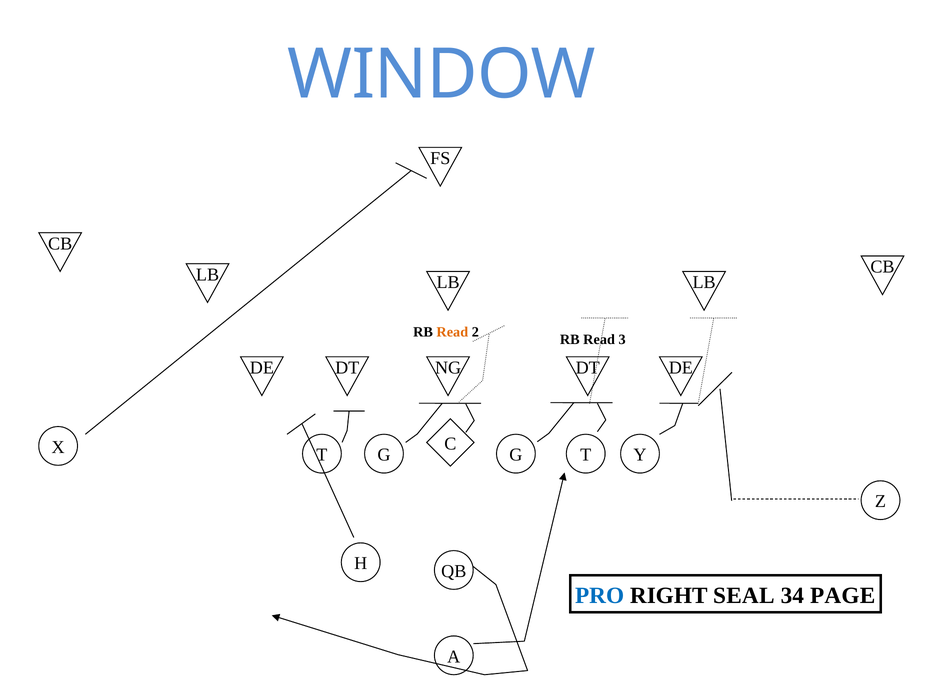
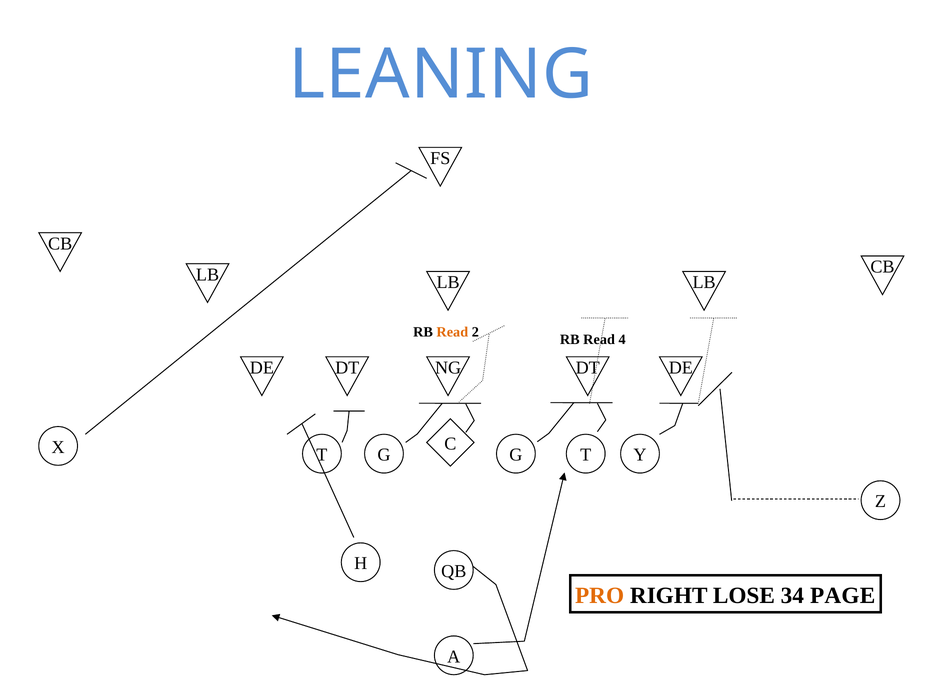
WINDOW: WINDOW -> LEANING (441, 75)
3: 3 -> 4 (622, 340)
PRO colour: blue -> orange (600, 596)
SEAL: SEAL -> LOSE (744, 596)
